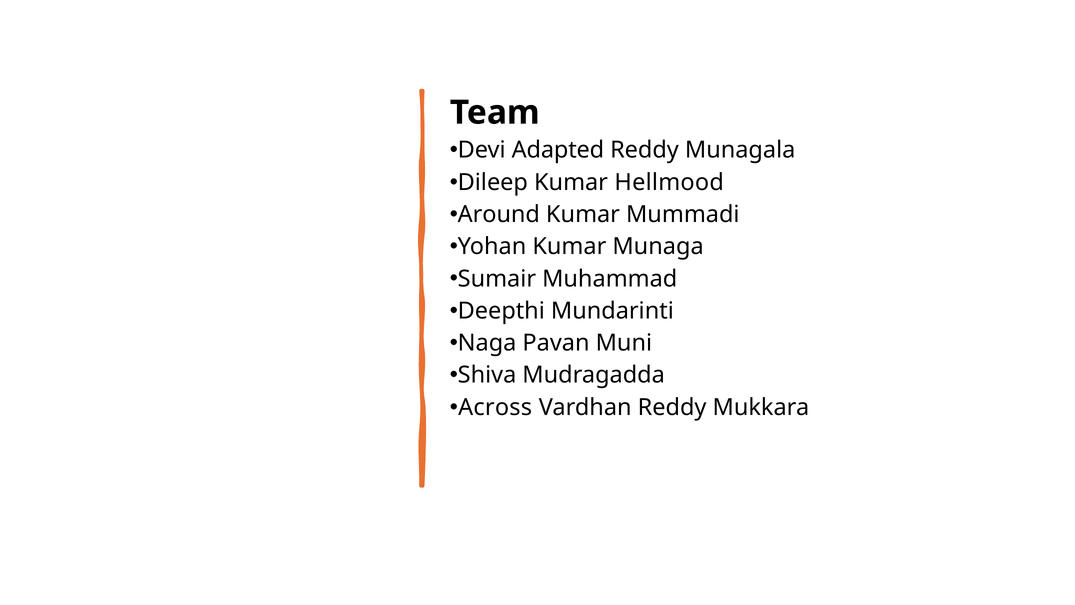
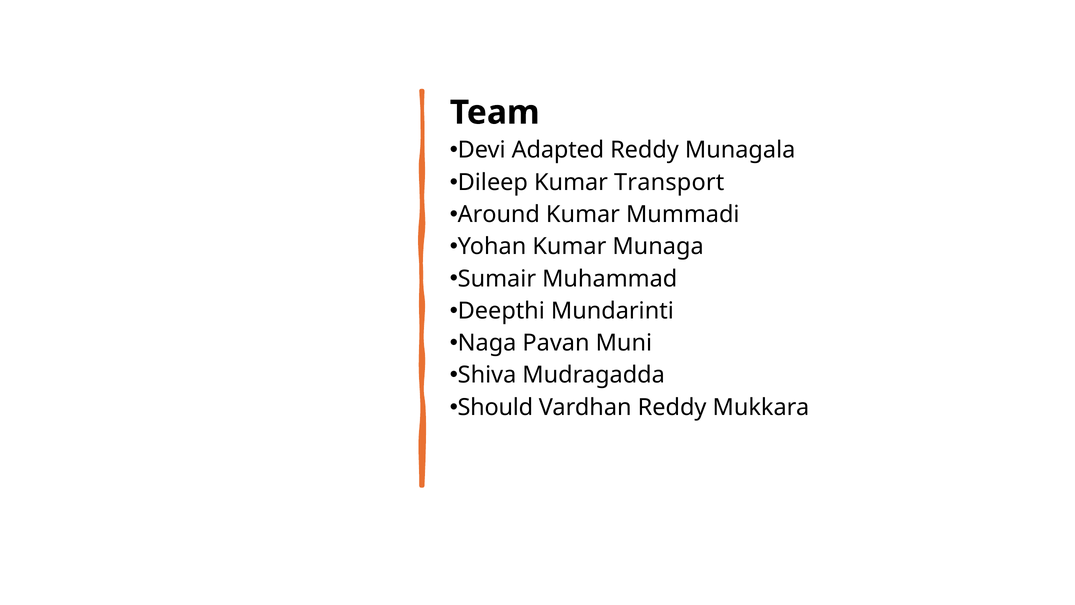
Hellmood: Hellmood -> Transport (669, 182)
Across: Across -> Should (495, 407)
